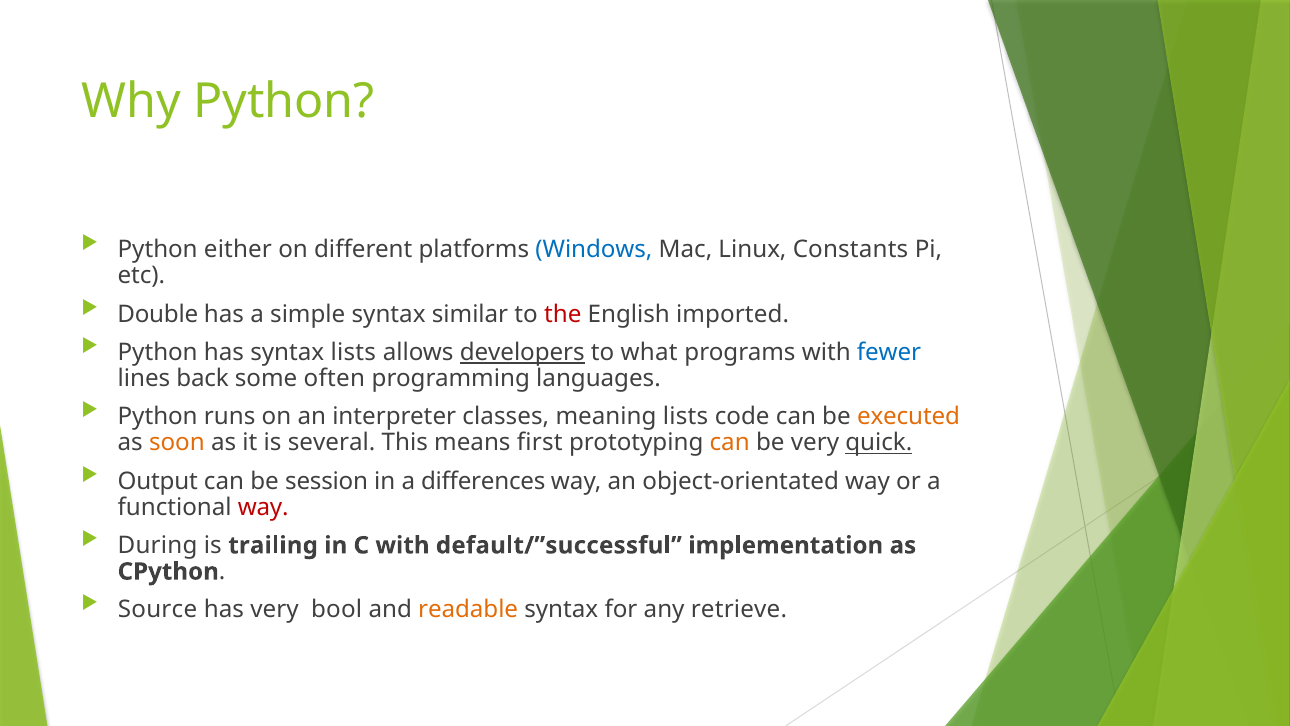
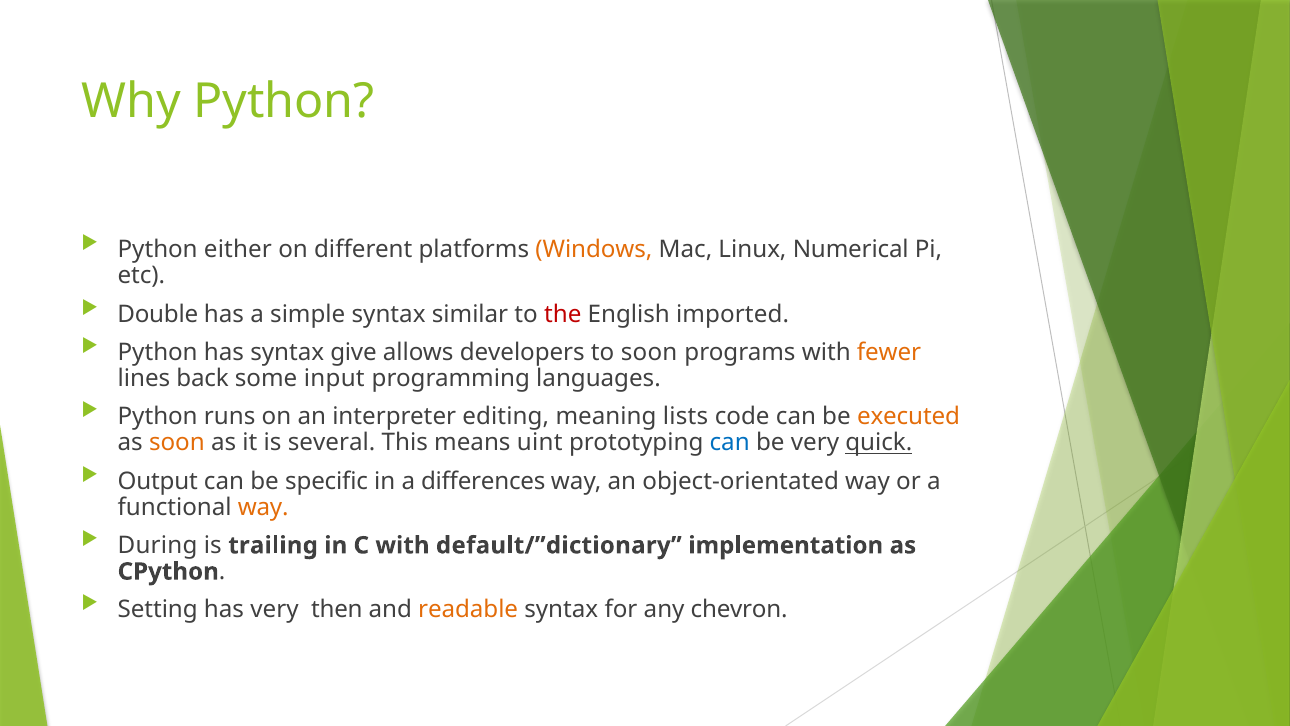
Windows colour: blue -> orange (594, 250)
Constants: Constants -> Numerical (851, 250)
syntax lists: lists -> give (354, 352)
developers underline: present -> none (522, 352)
to what: what -> soon (649, 352)
fewer colour: blue -> orange (889, 352)
often: often -> input (334, 378)
classes: classes -> editing (506, 417)
first: first -> uint (540, 443)
can colour: orange -> blue (730, 443)
session: session -> specific (327, 481)
way colour: red -> orange (263, 507)
default/”successful: default/”successful -> default/”dictionary (559, 545)
Source: Source -> Setting (158, 610)
bool: bool -> then (337, 610)
retrieve: retrieve -> chevron (739, 610)
